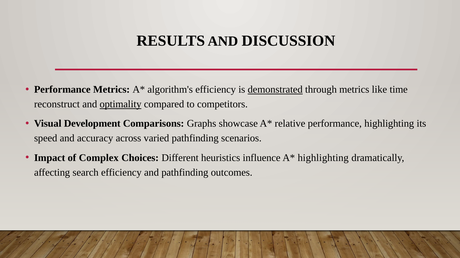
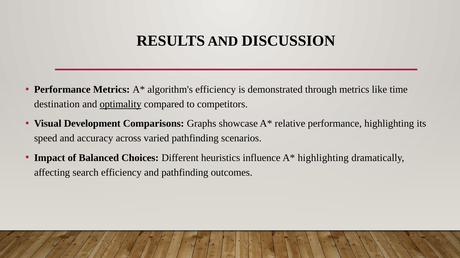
demonstrated underline: present -> none (275, 90)
reconstruct: reconstruct -> destination (57, 105)
Complex: Complex -> Balanced (99, 158)
